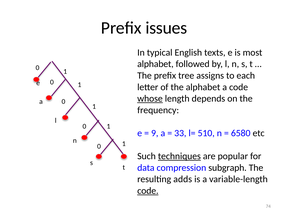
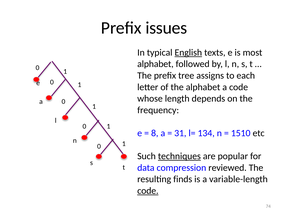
English underline: none -> present (188, 52)
whose underline: present -> none (150, 99)
9: 9 -> 8 (155, 133)
33: 33 -> 31 (180, 133)
510: 510 -> 134 (206, 133)
6580: 6580 -> 1510 (241, 133)
subgraph: subgraph -> reviewed (228, 168)
adds: adds -> finds (183, 179)
